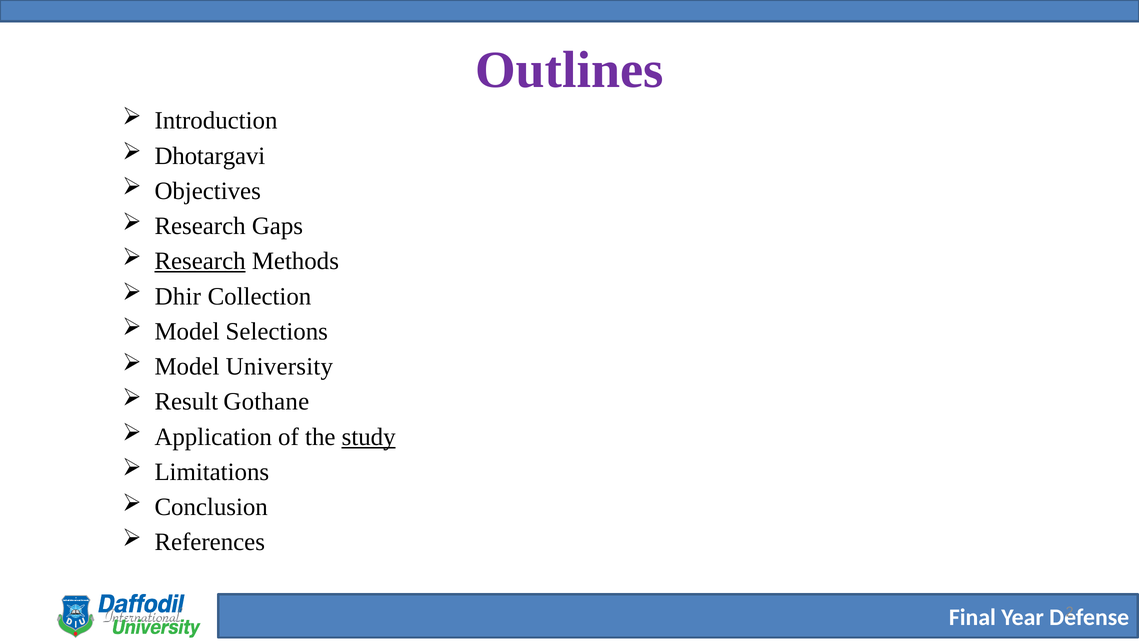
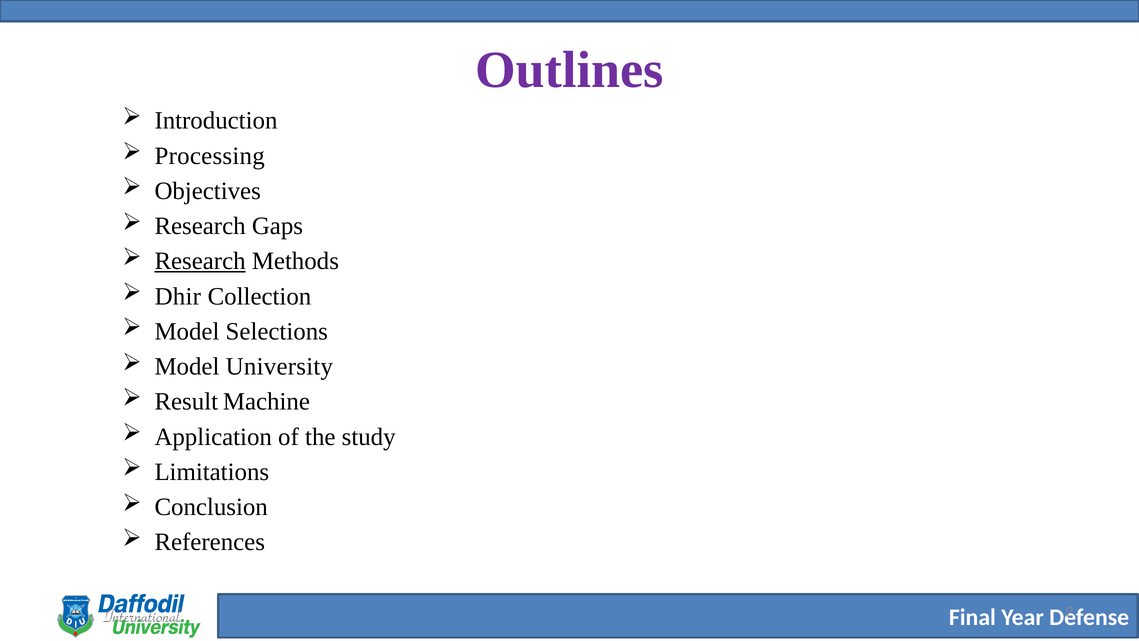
Dhotargavi: Dhotargavi -> Processing (210, 156)
Gothane: Gothane -> Machine (266, 402)
study underline: present -> none (369, 437)
